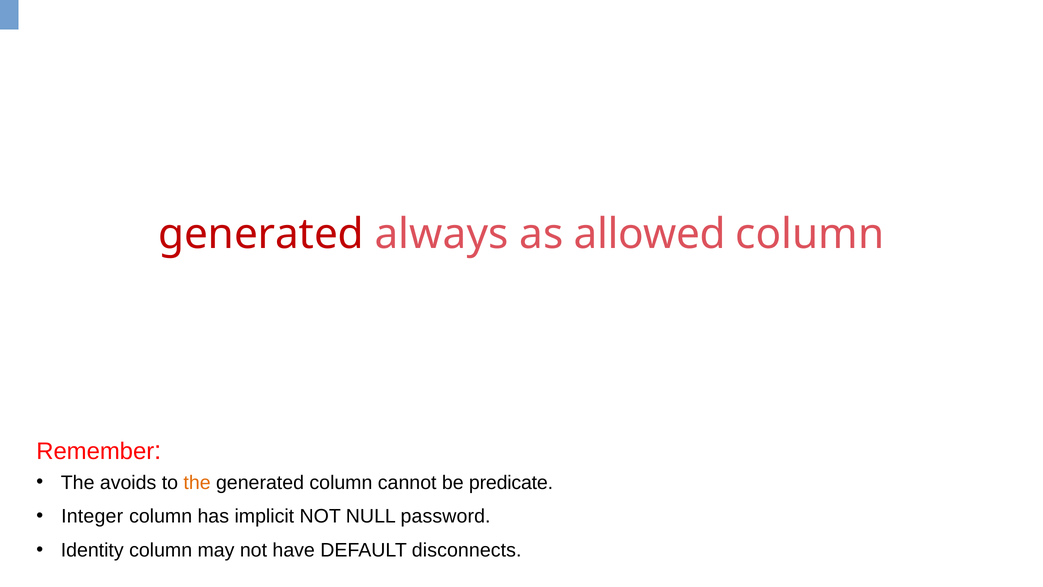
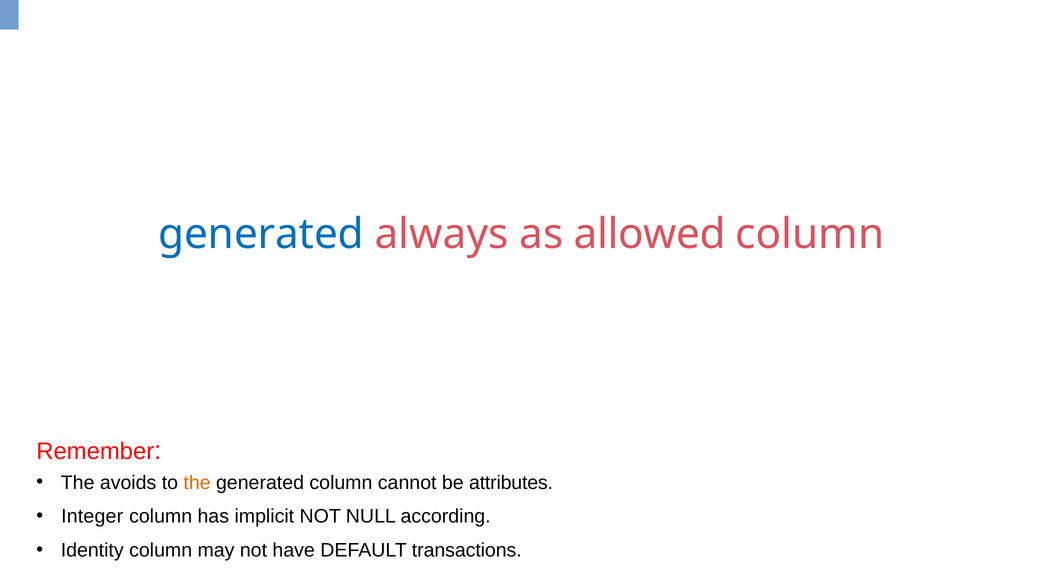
generated colour: red -> blue (261, 234)
predicate: predicate -> attributes (511, 482)
password: password -> according (446, 516)
disconnects: disconnects -> transactions (467, 550)
